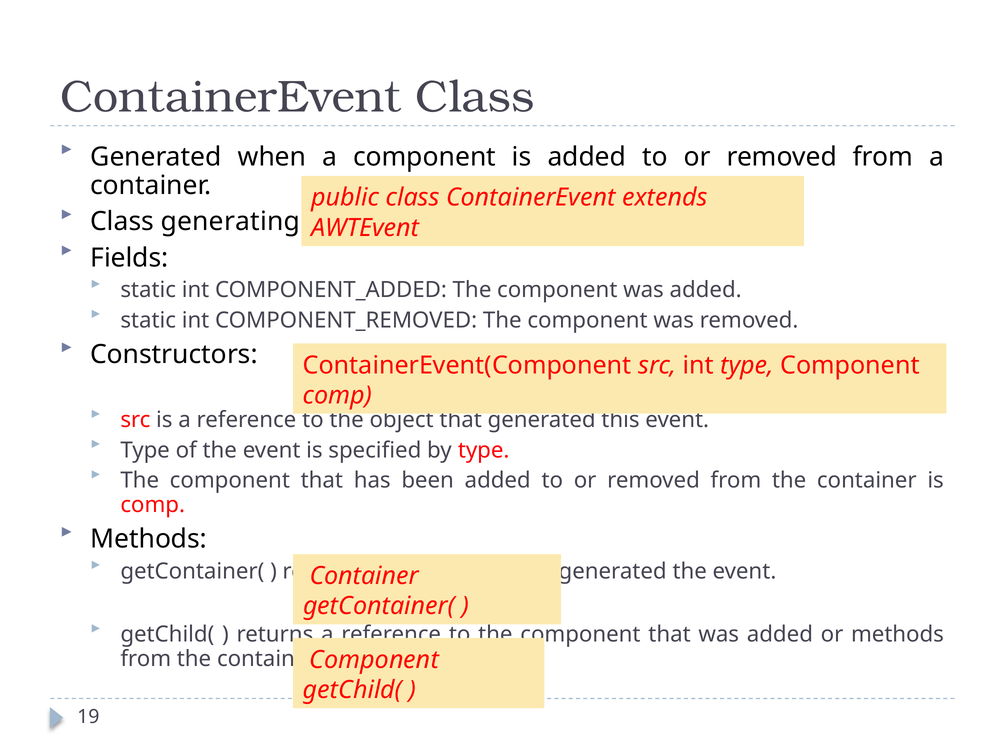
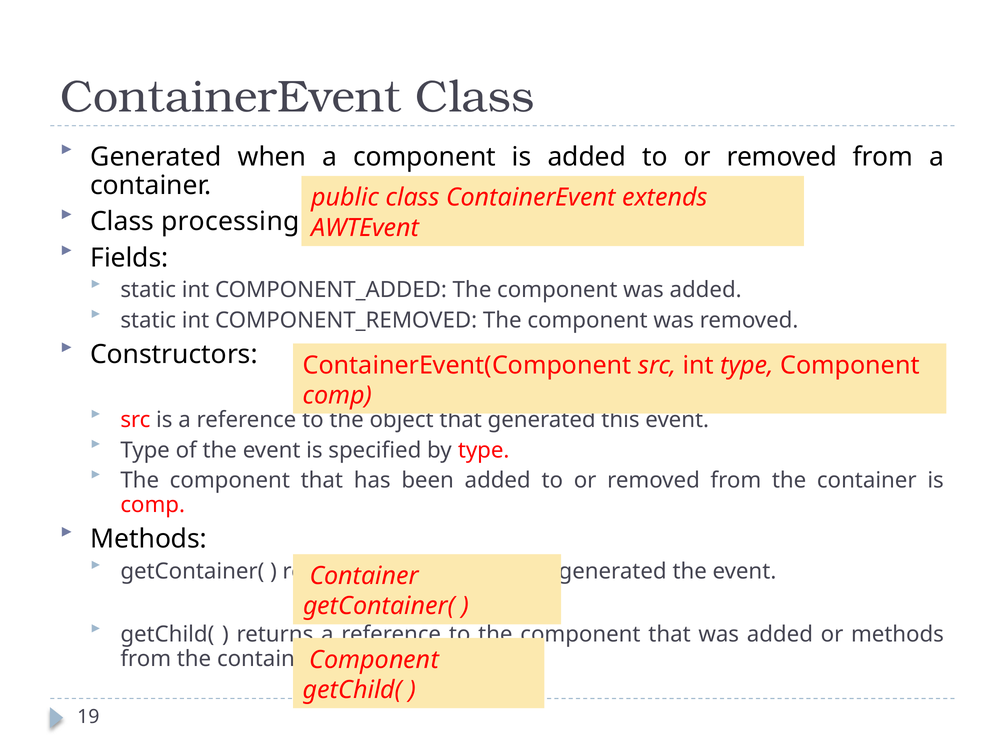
generating: generating -> processing (230, 222)
